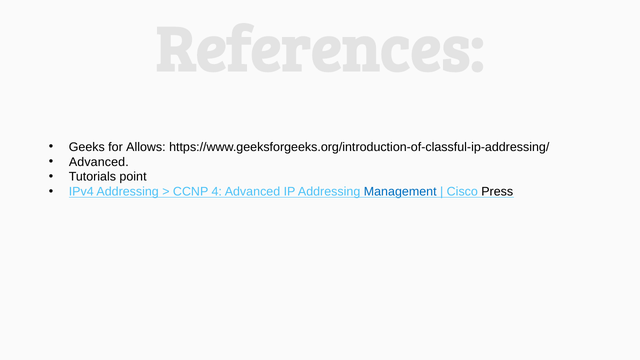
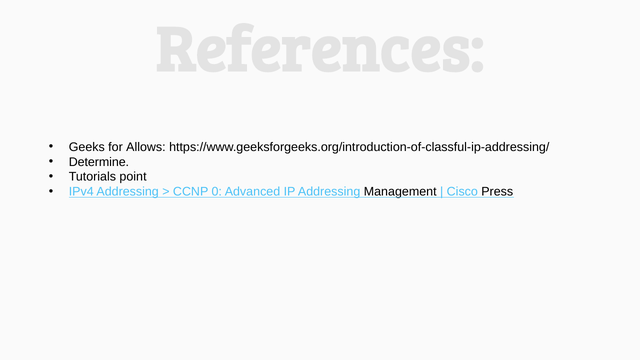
Advanced: Advanced -> Determine (99, 162)
4: 4 -> 0 (217, 192)
Management colour: blue -> black (400, 192)
